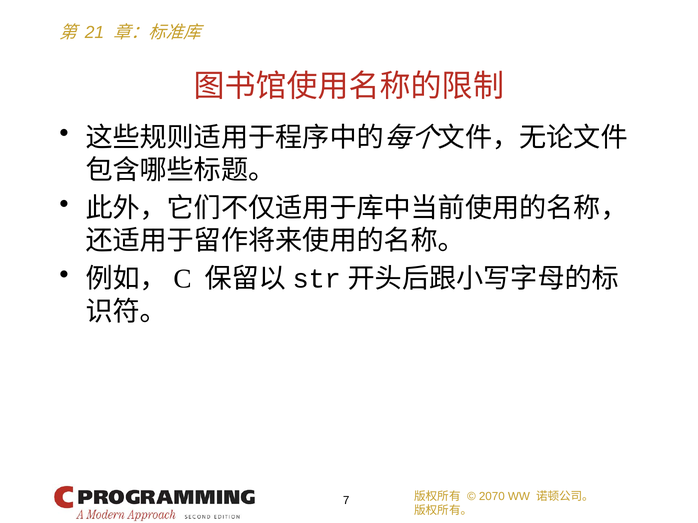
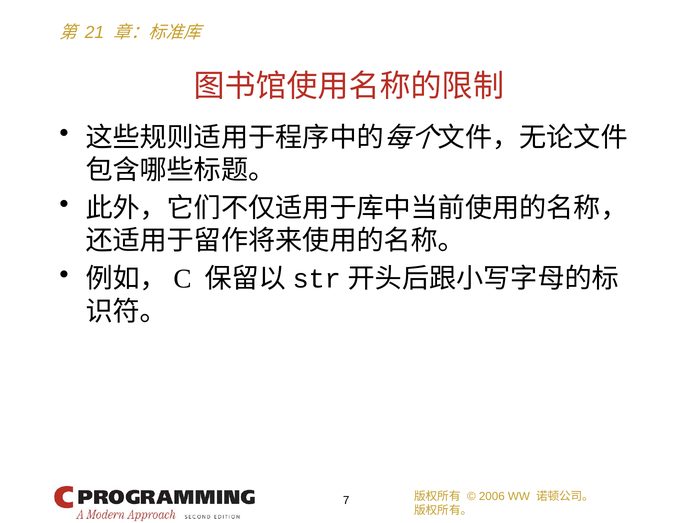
2070: 2070 -> 2006 (492, 497)
